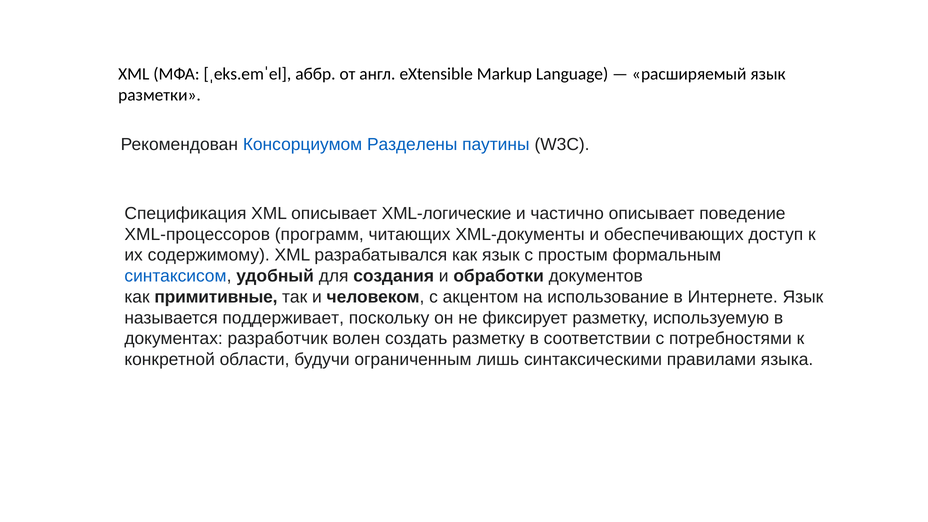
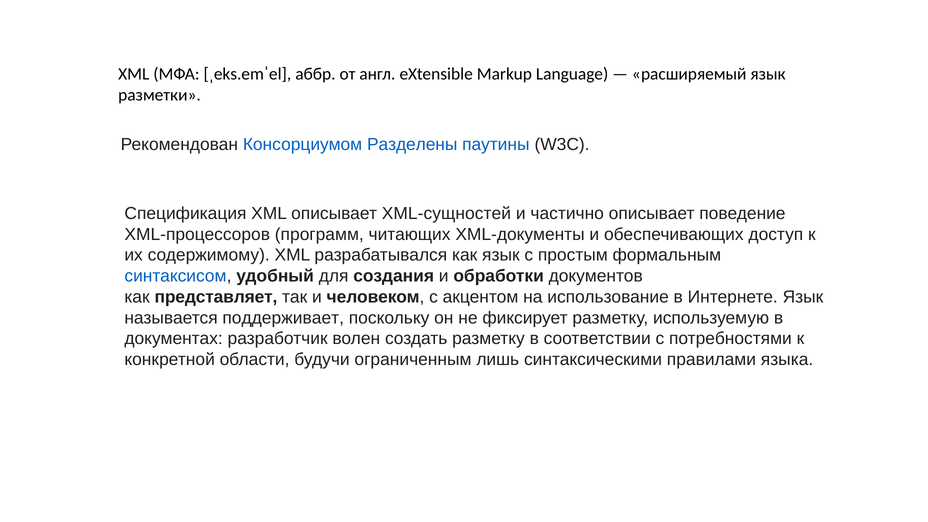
XML-логические: XML-логические -> XML-сущностей (446, 213)
примитивные: примитивные -> представляет (216, 297)
